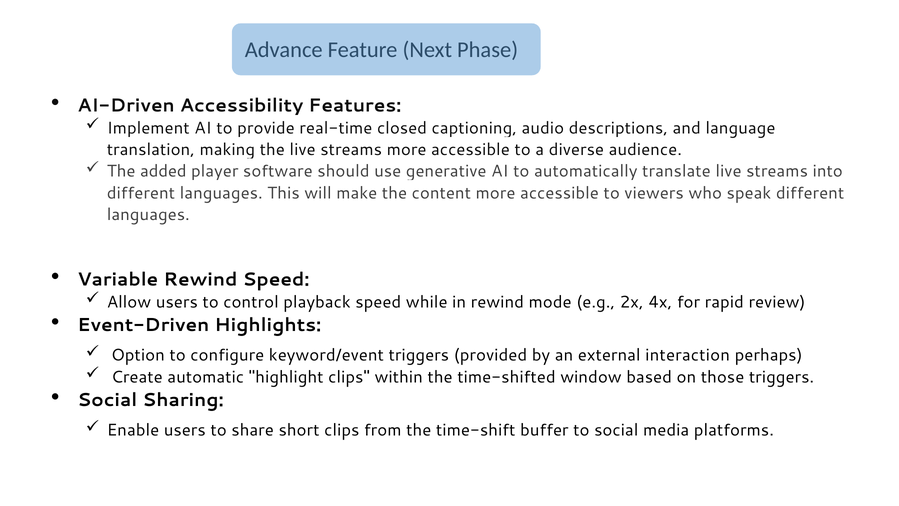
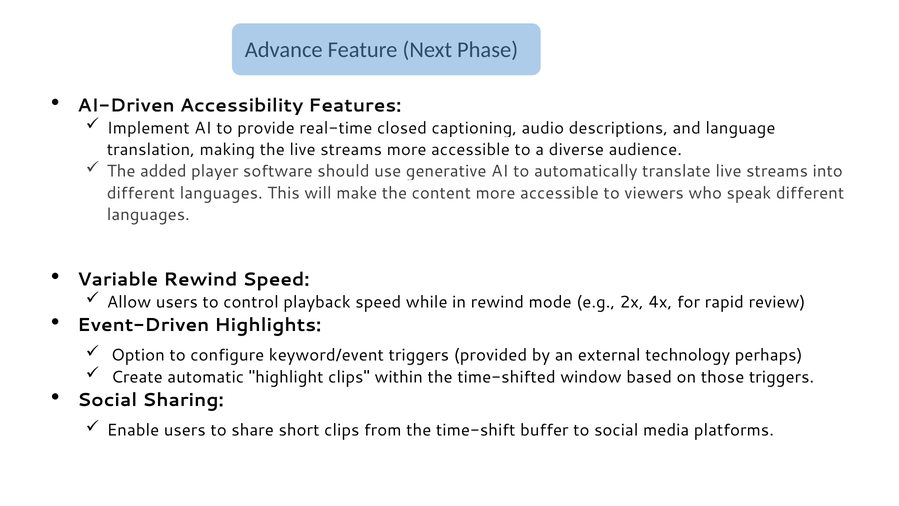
interaction: interaction -> technology (688, 355)
